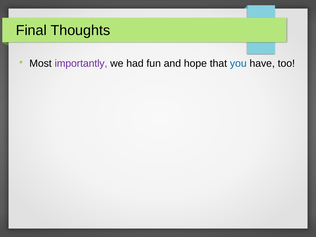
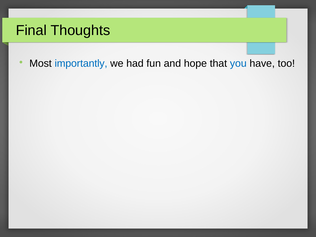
importantly colour: purple -> blue (81, 63)
